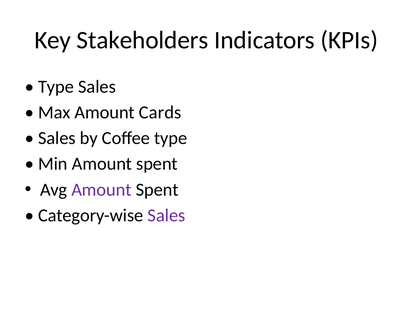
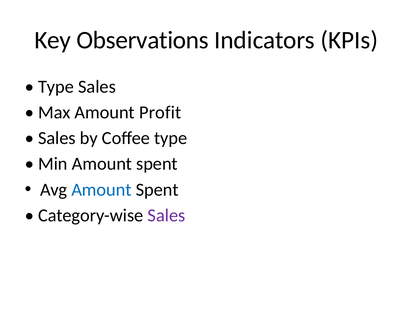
Stakeholders: Stakeholders -> Observations (143, 40)
Cards: Cards -> Profit (160, 112)
Amount colour: purple -> blue (101, 189)
